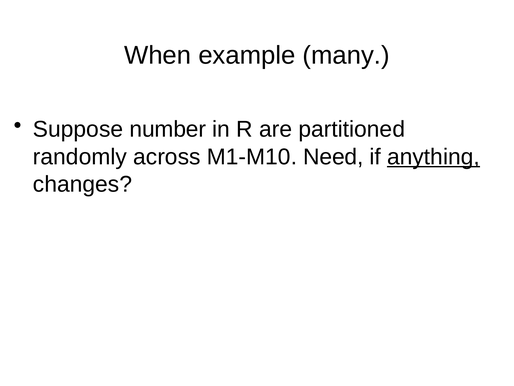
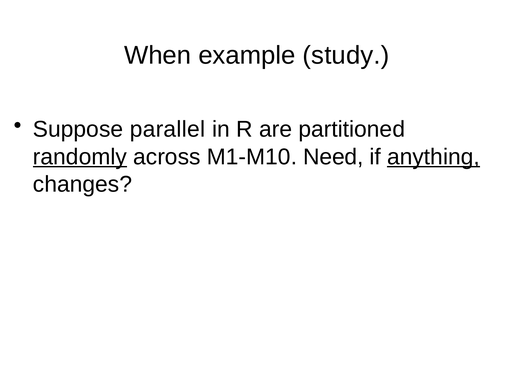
many: many -> study (346, 55)
number: number -> parallel (168, 129)
randomly underline: none -> present (80, 157)
